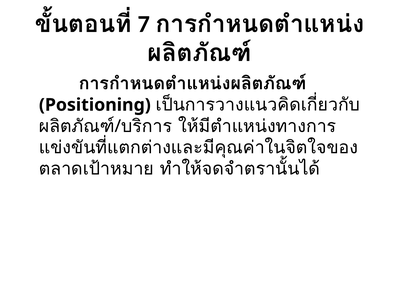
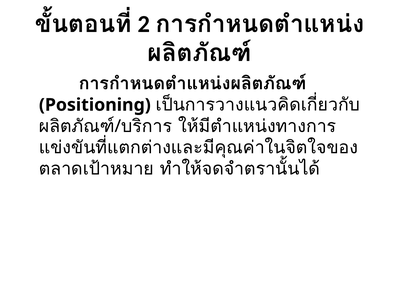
7: 7 -> 2 (144, 24)
